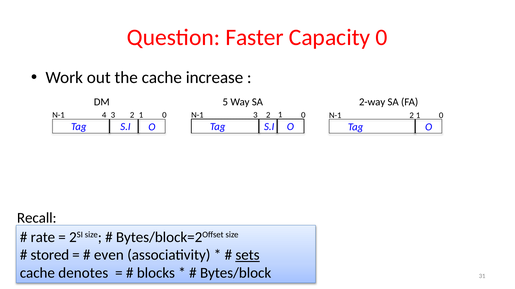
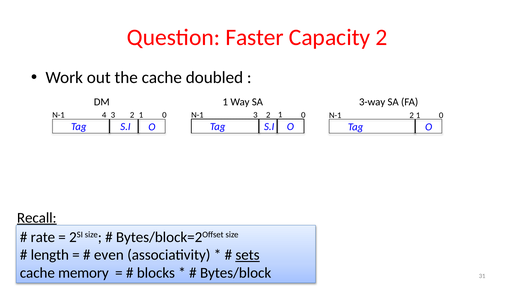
Capacity 0: 0 -> 2 (382, 37)
increase: increase -> doubled (214, 78)
DM 5: 5 -> 1 (225, 102)
2-way: 2-way -> 3-way (372, 102)
Recall underline: none -> present (37, 218)
stored: stored -> length (50, 256)
denotes: denotes -> memory (83, 274)
